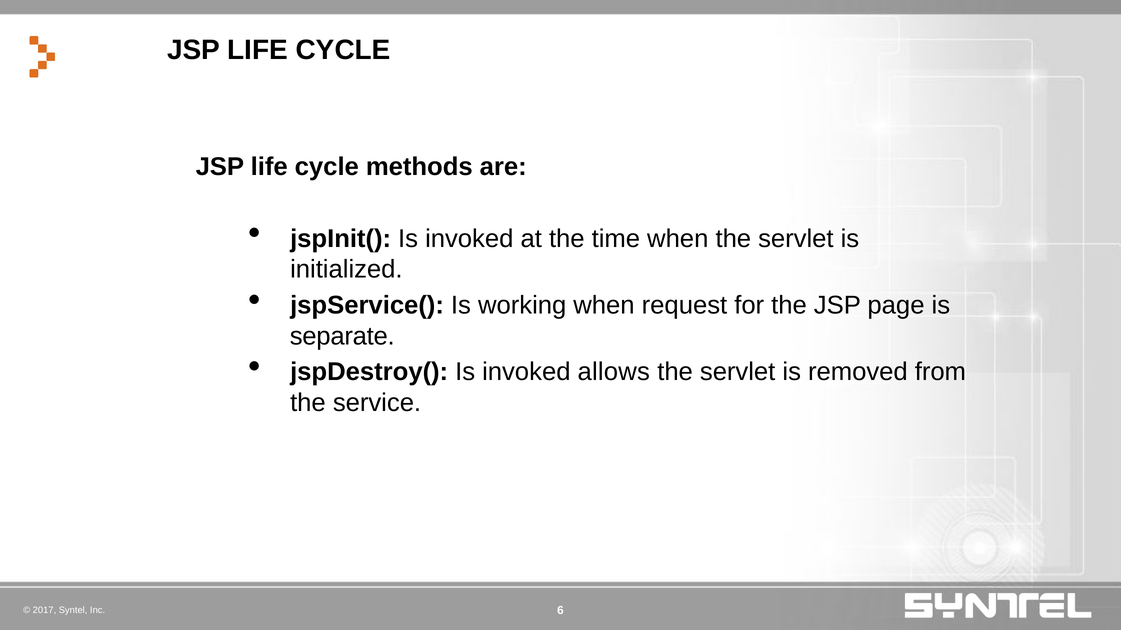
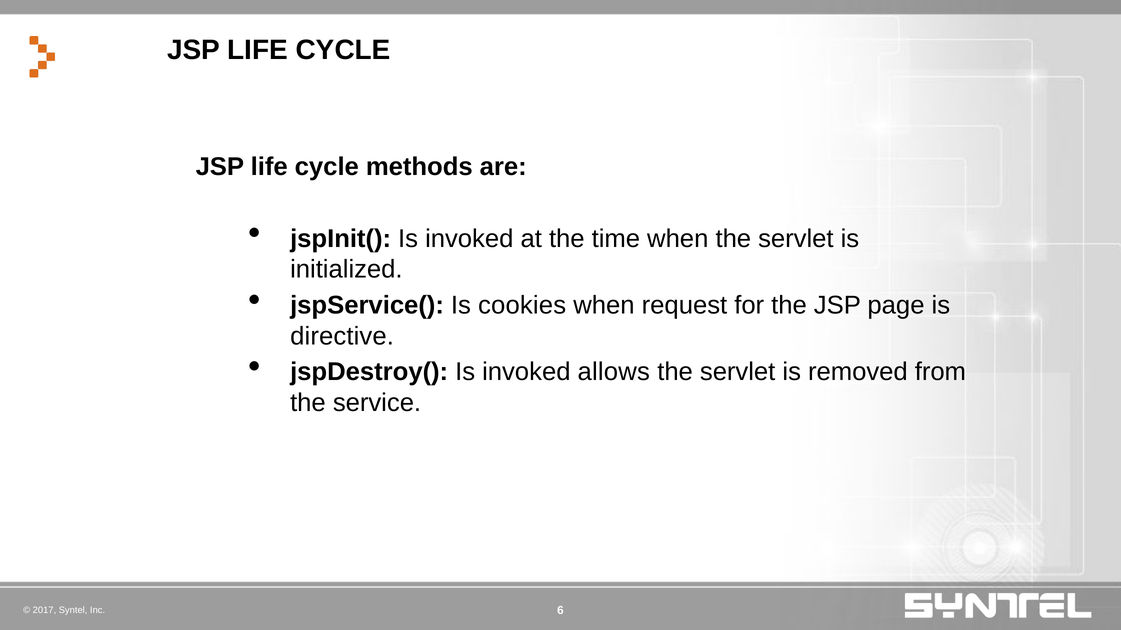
working: working -> cookies (522, 306)
separate: separate -> directive (342, 336)
